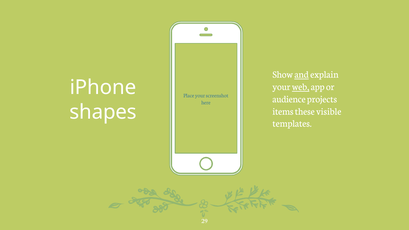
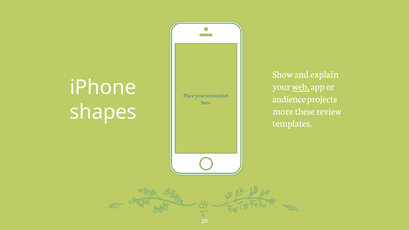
and underline: present -> none (302, 75)
items: items -> more (283, 111)
visible: visible -> review (329, 111)
